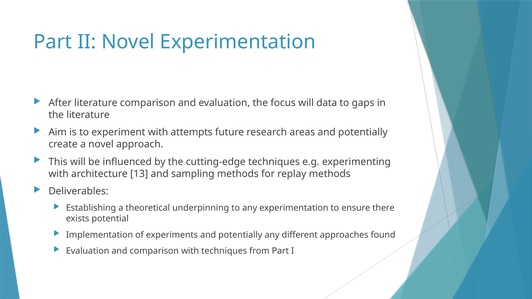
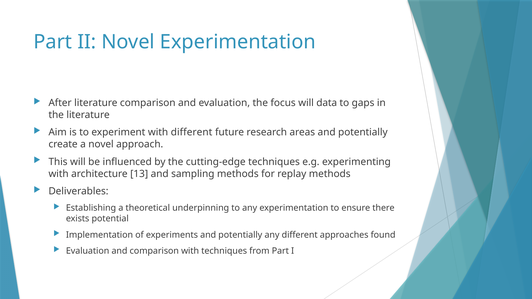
with attempts: attempts -> different (192, 132)
